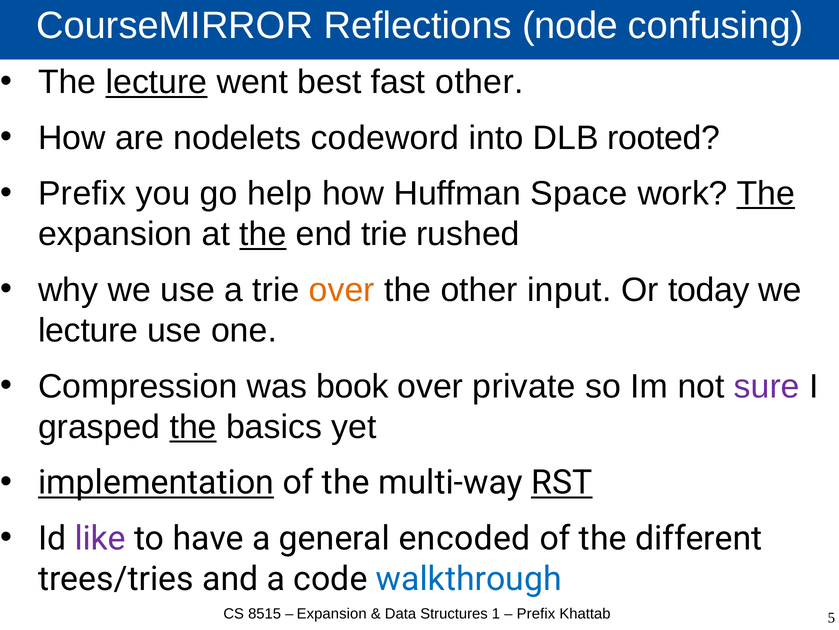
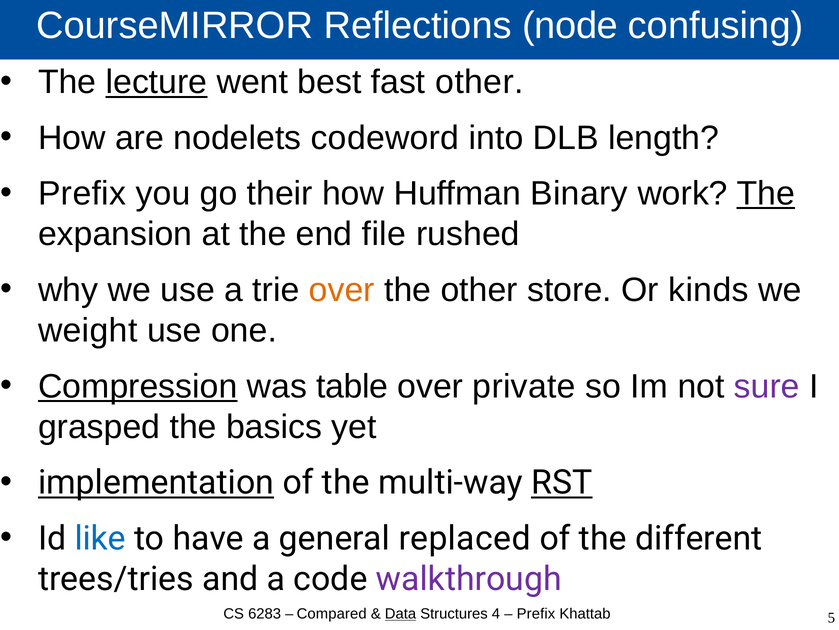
rooted: rooted -> length (664, 138)
help: help -> their (280, 194)
Space: Space -> Binary (579, 194)
the underline: present -> none (263, 234)
end trie: trie -> file (384, 234)
input: input -> store (569, 290)
today: today -> kinds (708, 290)
lecture: lecture -> weight (88, 330)
Compression underline: none -> present (138, 386)
book: book -> table (352, 386)
the underline: present -> none (193, 427)
like colour: purple -> blue (100, 538)
encoded: encoded -> replaced (465, 538)
walkthrough colour: blue -> purple (469, 579)
8515: 8515 -> 6283 (265, 614)
Expansion: Expansion -> Compared (332, 614)
Data underline: none -> present (400, 614)
1: 1 -> 4 (496, 614)
